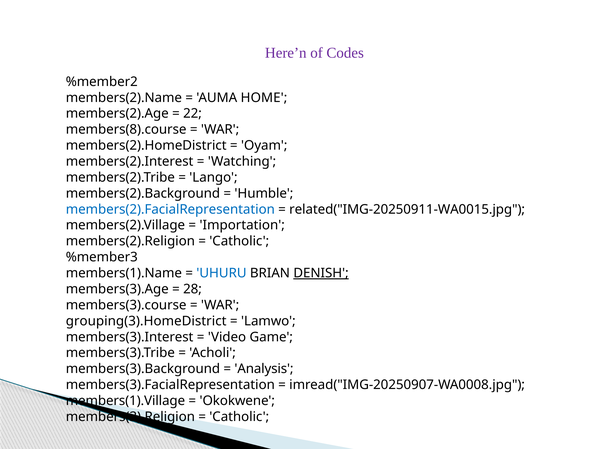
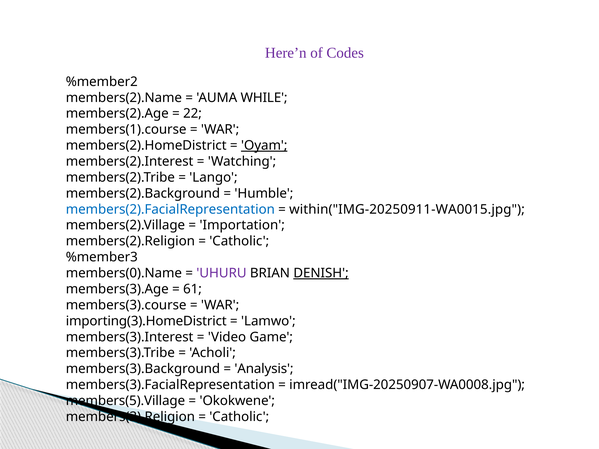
HOME: HOME -> WHILE (264, 98)
members(8).course: members(8).course -> members(1).course (126, 130)
Oyam underline: none -> present (264, 146)
related("IMG-20250911-WA0015.jpg: related("IMG-20250911-WA0015.jpg -> within("IMG-20250911-WA0015.jpg (407, 209)
members(1).Name: members(1).Name -> members(0).Name (124, 273)
UHURU colour: blue -> purple (221, 273)
28: 28 -> 61 (193, 289)
grouping(3).HomeDistrict: grouping(3).HomeDistrict -> importing(3).HomeDistrict (146, 321)
members(1).Village: members(1).Village -> members(5).Village (125, 401)
